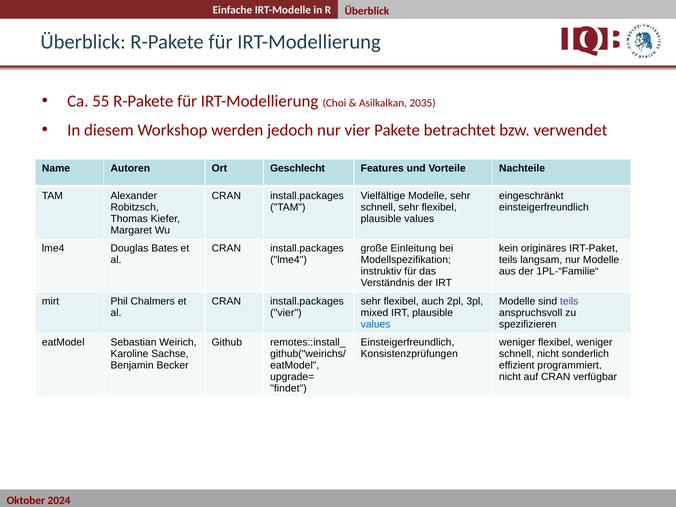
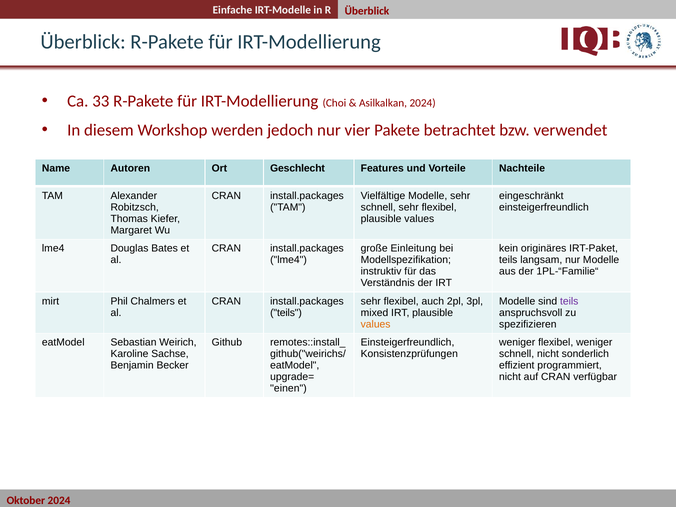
55: 55 -> 33 (101, 101)
Asilkalkan 2035: 2035 -> 2024 (423, 103)
vier: vier -> teils (286, 313)
values colour: blue -> orange (376, 324)
findet: findet -> einen (288, 389)
